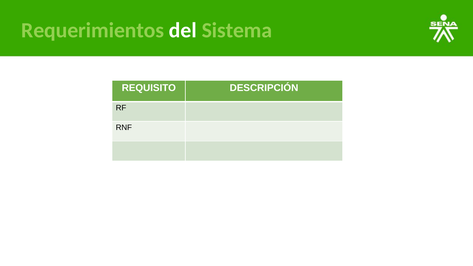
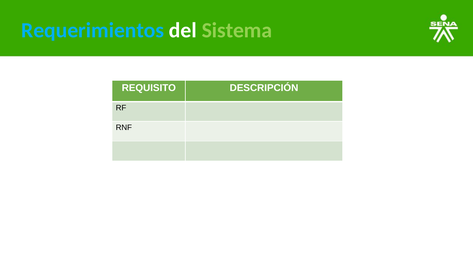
Requerimientos colour: light green -> light blue (93, 30)
